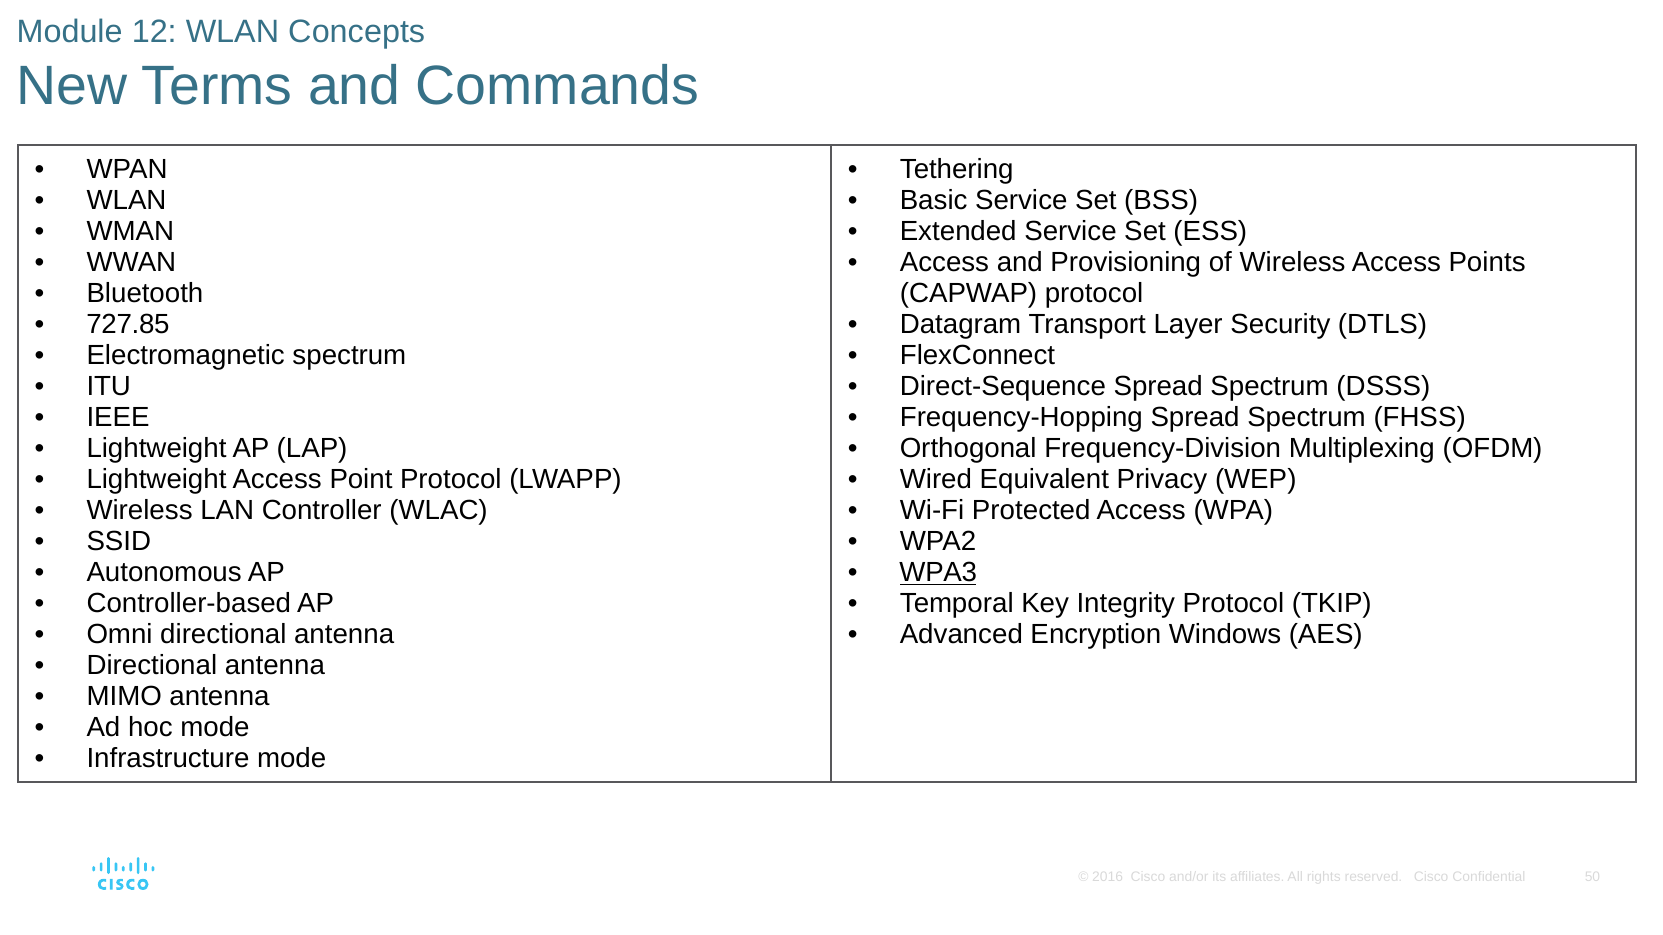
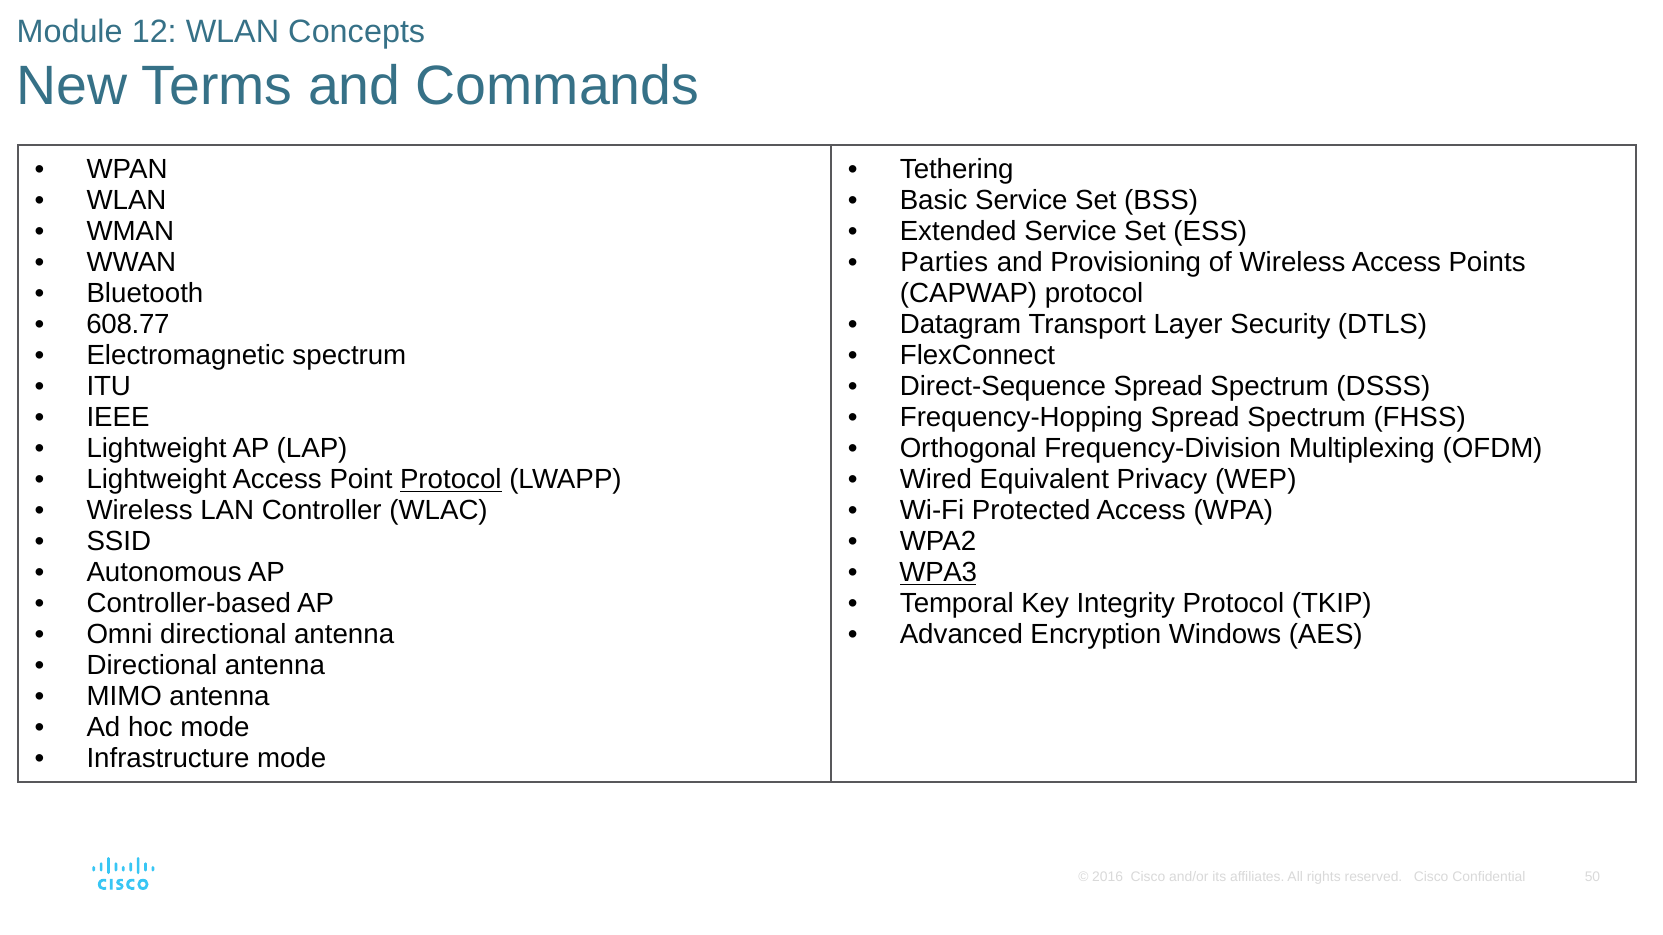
Access: Access -> Parties (944, 263)
727.85: 727.85 -> 608.77 (128, 325)
Protocol underline: none -> present (451, 480)
